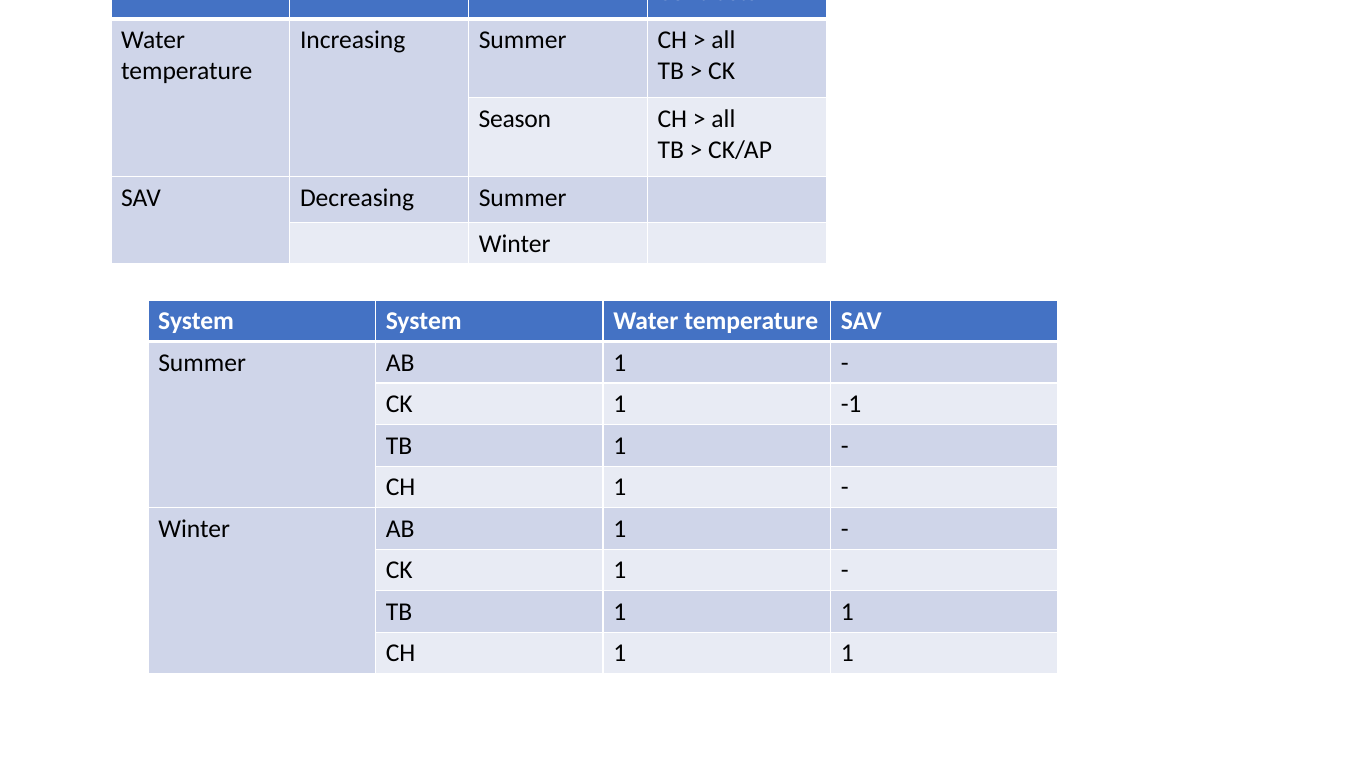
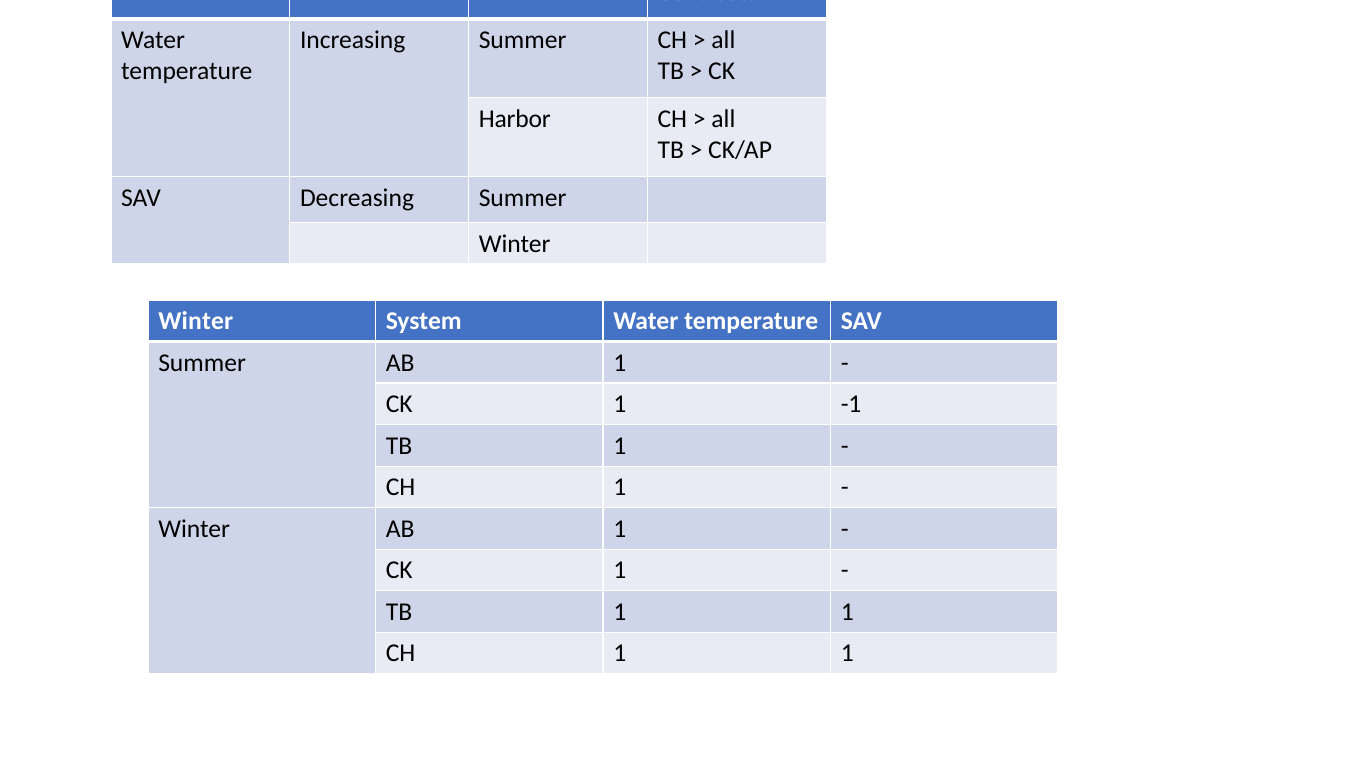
Season: Season -> Harbor (515, 119)
System: System -> Winter (196, 321)
